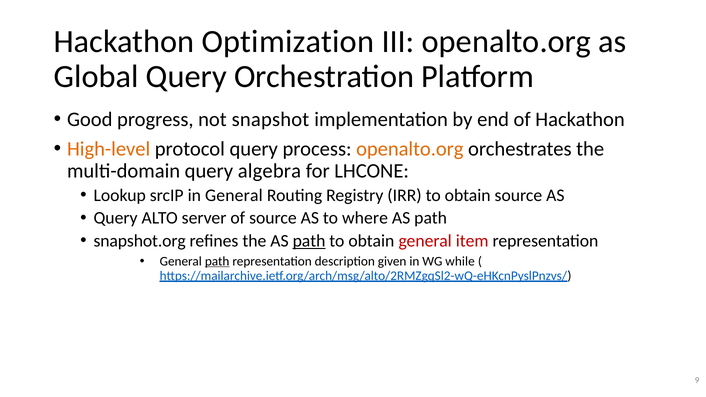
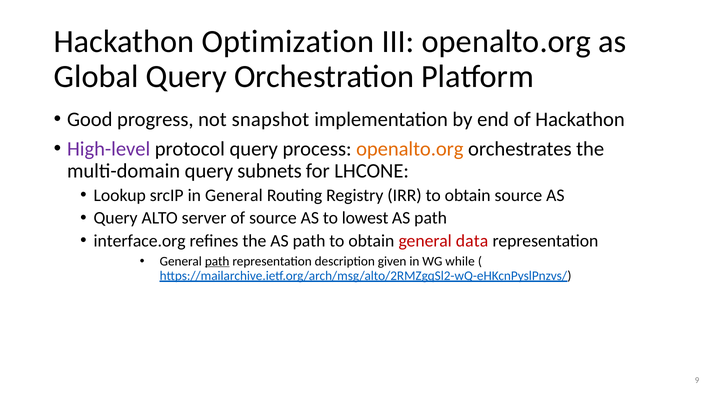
High-level colour: orange -> purple (109, 149)
algebra: algebra -> subnets (270, 171)
where: where -> lowest (365, 218)
snapshot.org: snapshot.org -> interface.org (140, 241)
path underline: present -> none (309, 241)
item: item -> data (472, 241)
